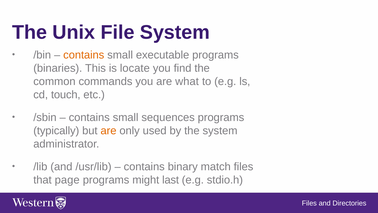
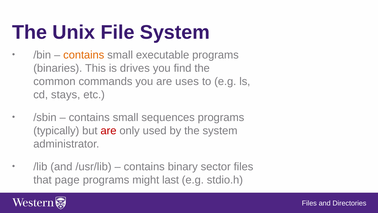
locate: locate -> drives (135, 68)
what: what -> uses (187, 81)
touch: touch -> stays (66, 95)
are colour: orange -> red (108, 131)
match: match -> sector (216, 166)
